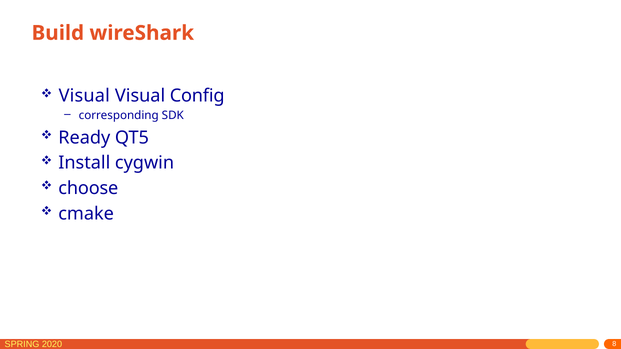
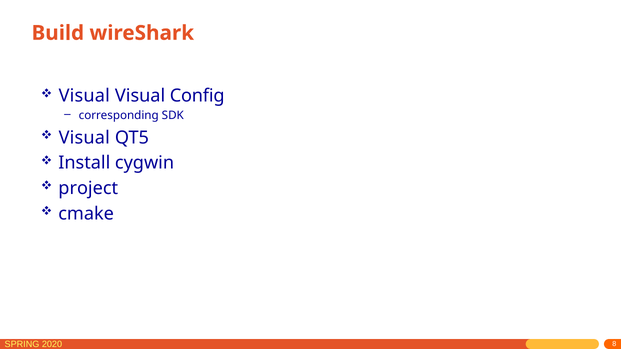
Ready: Ready -> Visual (84, 138)
choose: choose -> project (88, 188)
